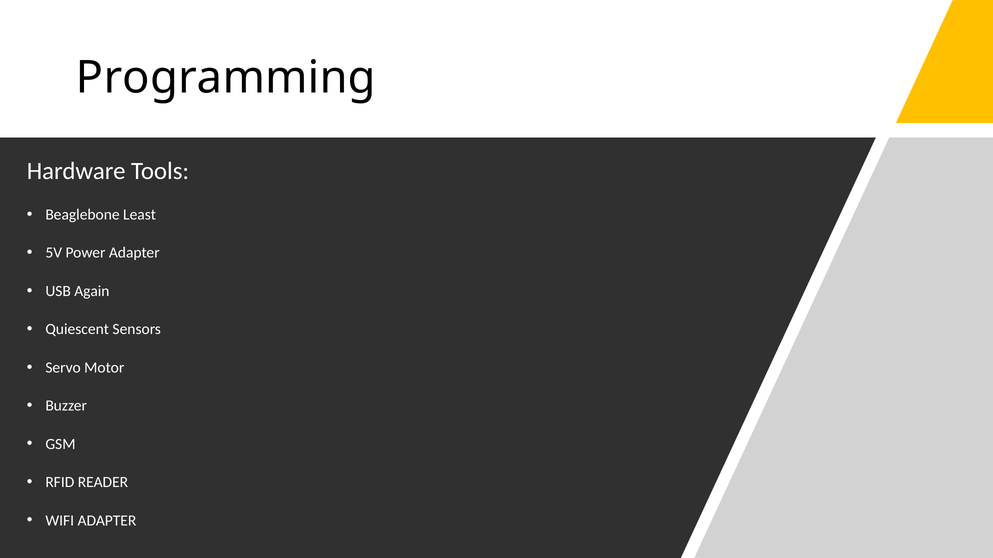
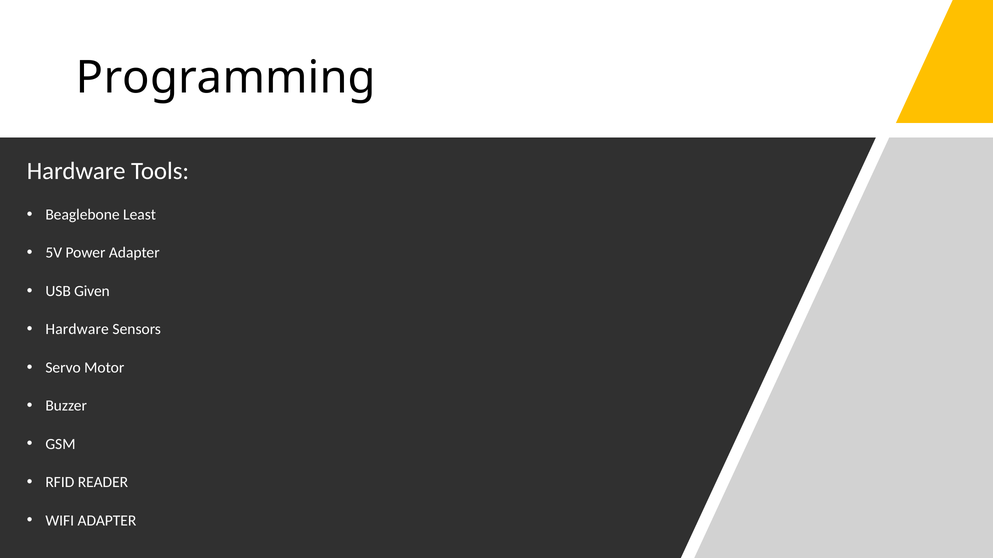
Again: Again -> Given (92, 291)
Quiescent: Quiescent -> Hardware (77, 330)
